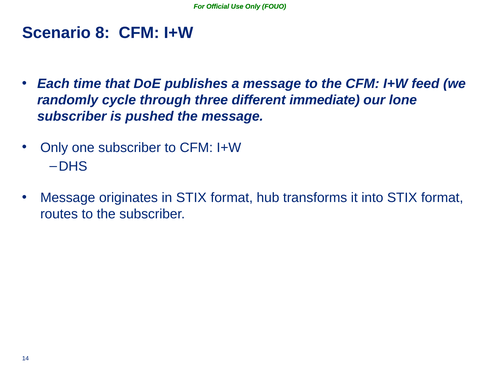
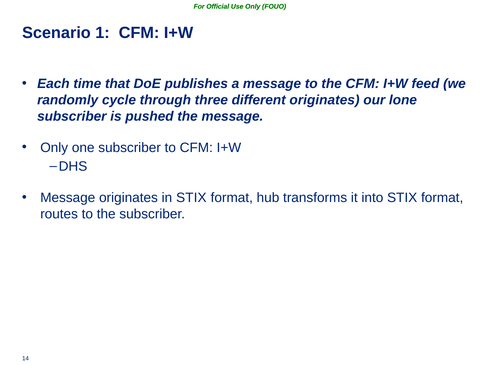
8: 8 -> 1 (103, 33)
different immediate: immediate -> originates (325, 100)
